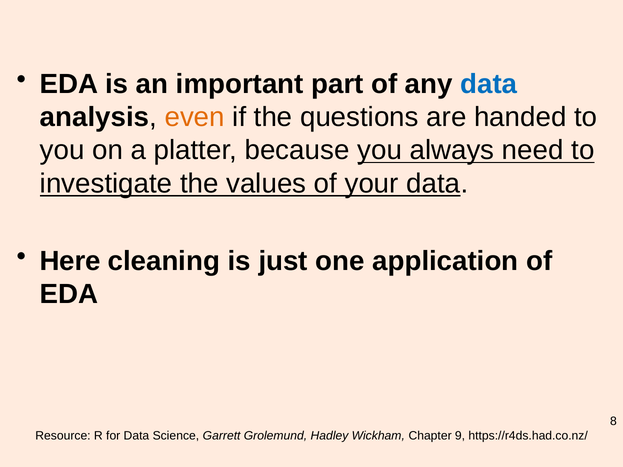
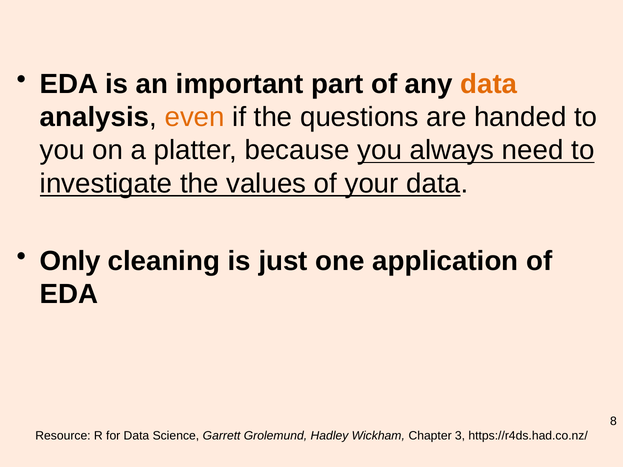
data colour: blue -> orange (489, 84)
Here: Here -> Only (70, 261)
9: 9 -> 3 (460, 436)
